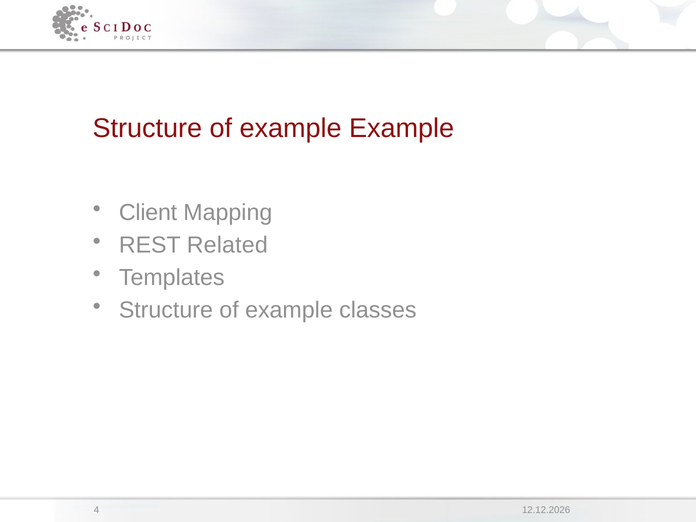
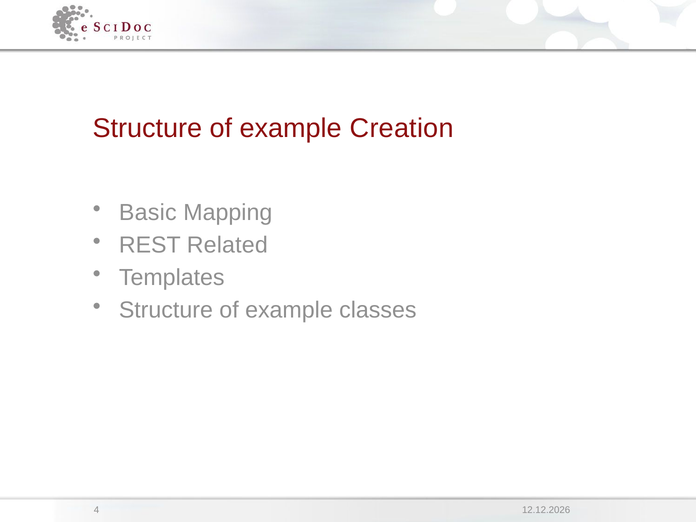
example Example: Example -> Creation (402, 128)
Client: Client -> Basic (148, 213)
